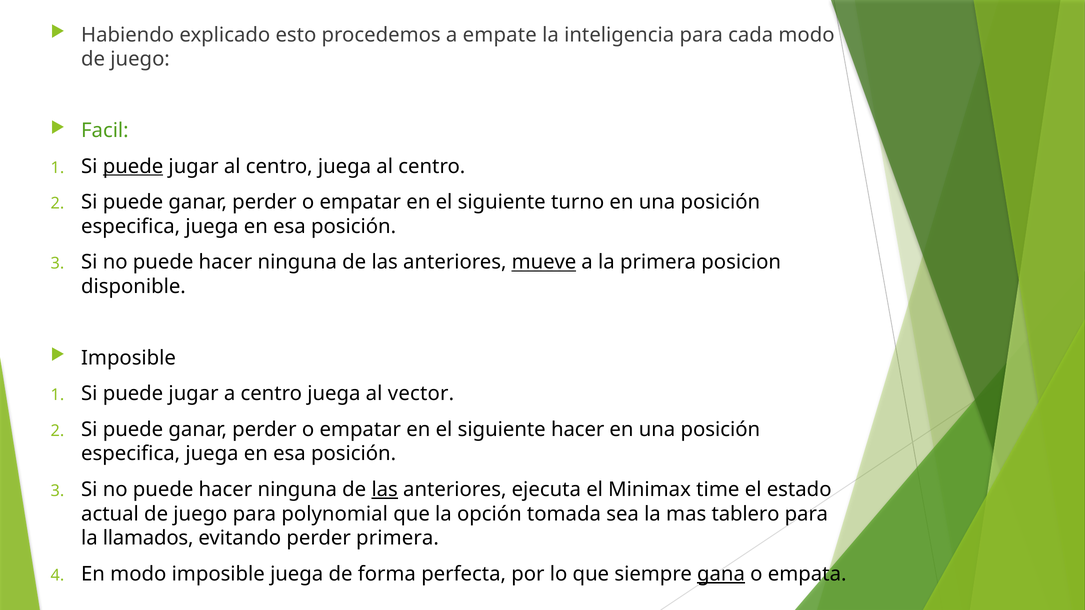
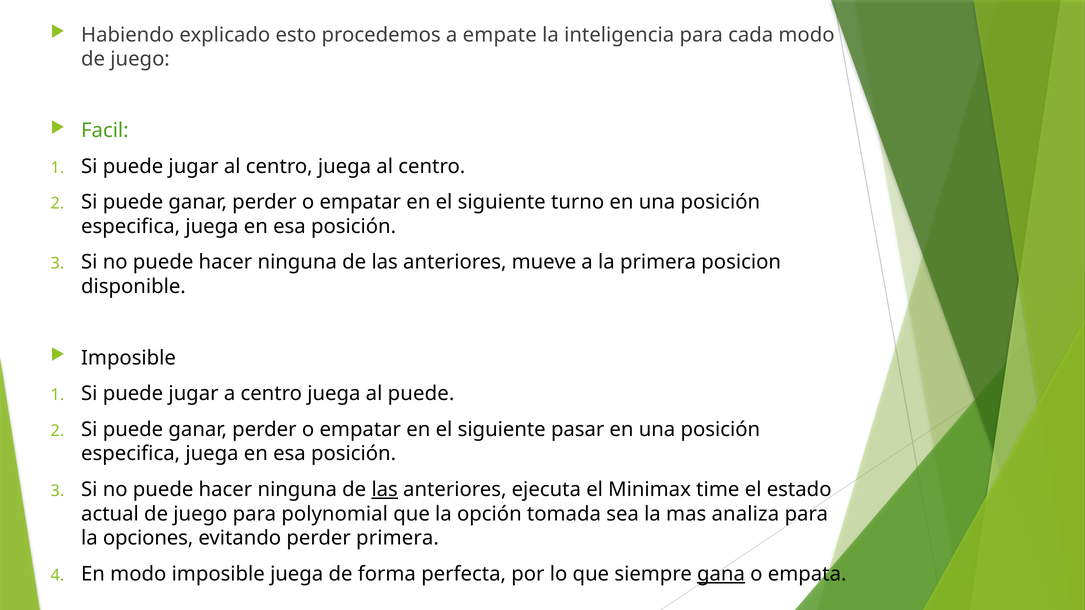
puede underline: present -> none (133, 166)
mueve underline: present -> none (544, 262)
al vector: vector -> puede (421, 394)
siguiente hacer: hacer -> pasar (578, 430)
tablero: tablero -> analiza (745, 514)
llamados: llamados -> opciones (148, 539)
